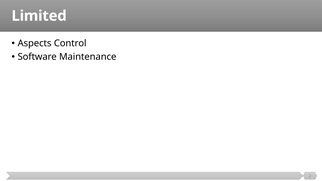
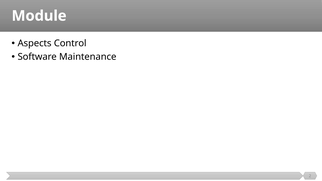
Limited: Limited -> Module (39, 16)
